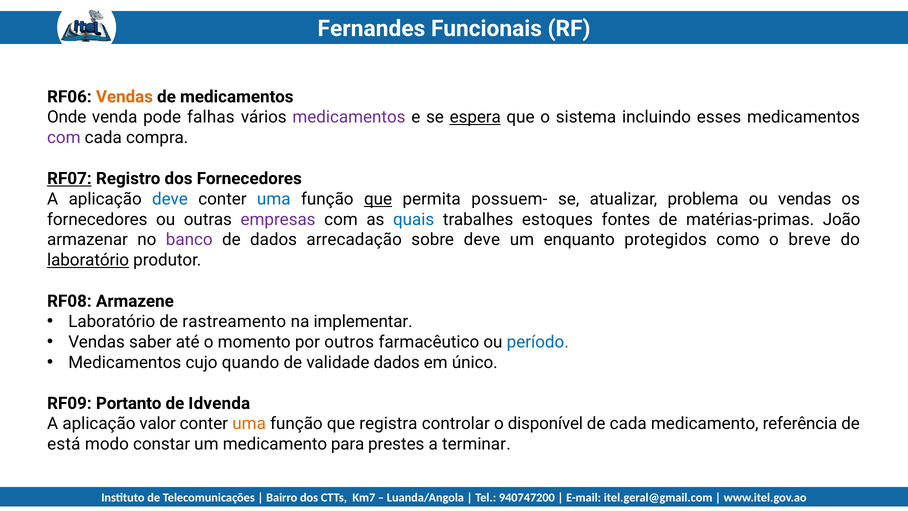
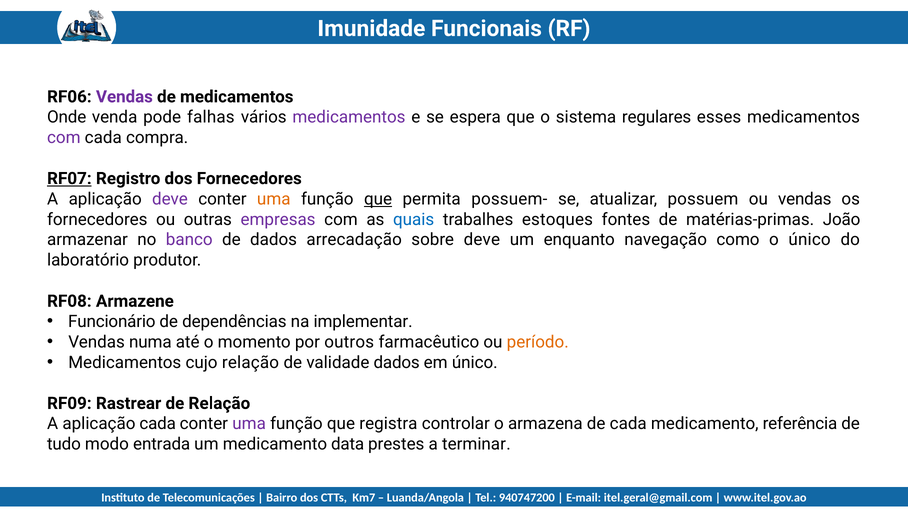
Fernandes: Fernandes -> Imunidade (371, 29)
Vendas colour: orange -> purple (124, 97)
espera underline: present -> none (475, 117)
incluindo: incluindo -> regulares (657, 117)
deve colour: blue -> purple (170, 199)
uma colour: blue -> orange (274, 199)
problema: problema -> possuem (703, 199)
protegidos: protegidos -> navegação (666, 240)
o breve: breve -> único (810, 240)
laboratório underline: present -> none (88, 260)
Laboratório: Laboratório -> Funcionário (112, 321)
rastreamento: rastreamento -> dependências (234, 321)
saber: saber -> numa (150, 342)
período colour: blue -> orange (538, 342)
cujo quando: quando -> relação (250, 362)
Portanto: Portanto -> Rastrear (129, 403)
de Idvenda: Idvenda -> Relação (219, 403)
aplicação valor: valor -> cada (158, 424)
uma colour: orange -> purple (249, 424)
disponível: disponível -> armazena (545, 424)
está: está -> tudo (64, 444)
constar: constar -> entrada (162, 444)
para: para -> data (348, 444)
